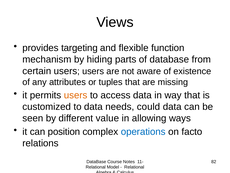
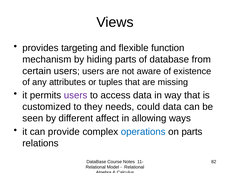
users colour: orange -> purple (76, 95)
to data: data -> they (93, 106)
value: value -> affect (107, 118)
position: position -> provide (64, 131)
on facto: facto -> parts (192, 131)
